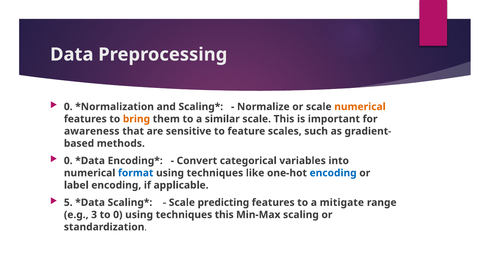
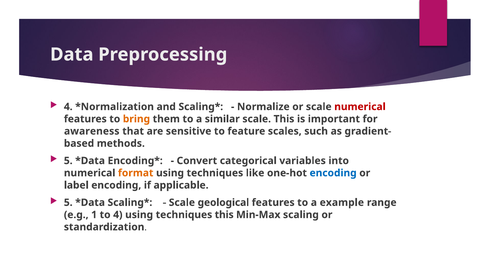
0: 0 -> 4 (68, 107)
numerical colour: orange -> red (360, 107)
0: 0 -> 5 (68, 161)
format colour: blue -> orange (136, 173)
predicting: predicting -> geological (223, 203)
mitigate: mitigate -> example (342, 203)
3: 3 -> 1 (94, 215)
to 0: 0 -> 4 (118, 215)
